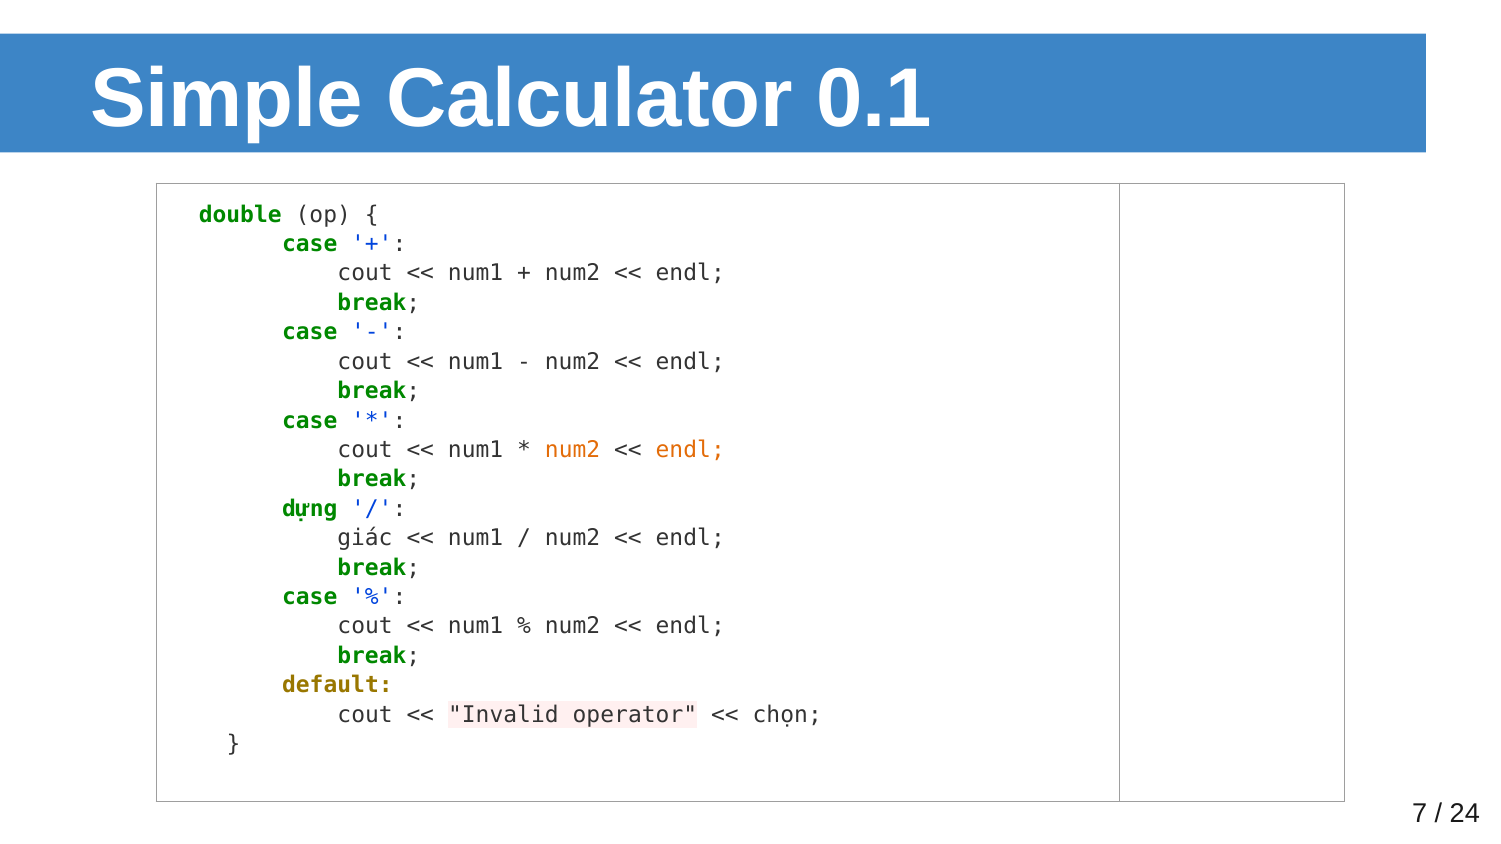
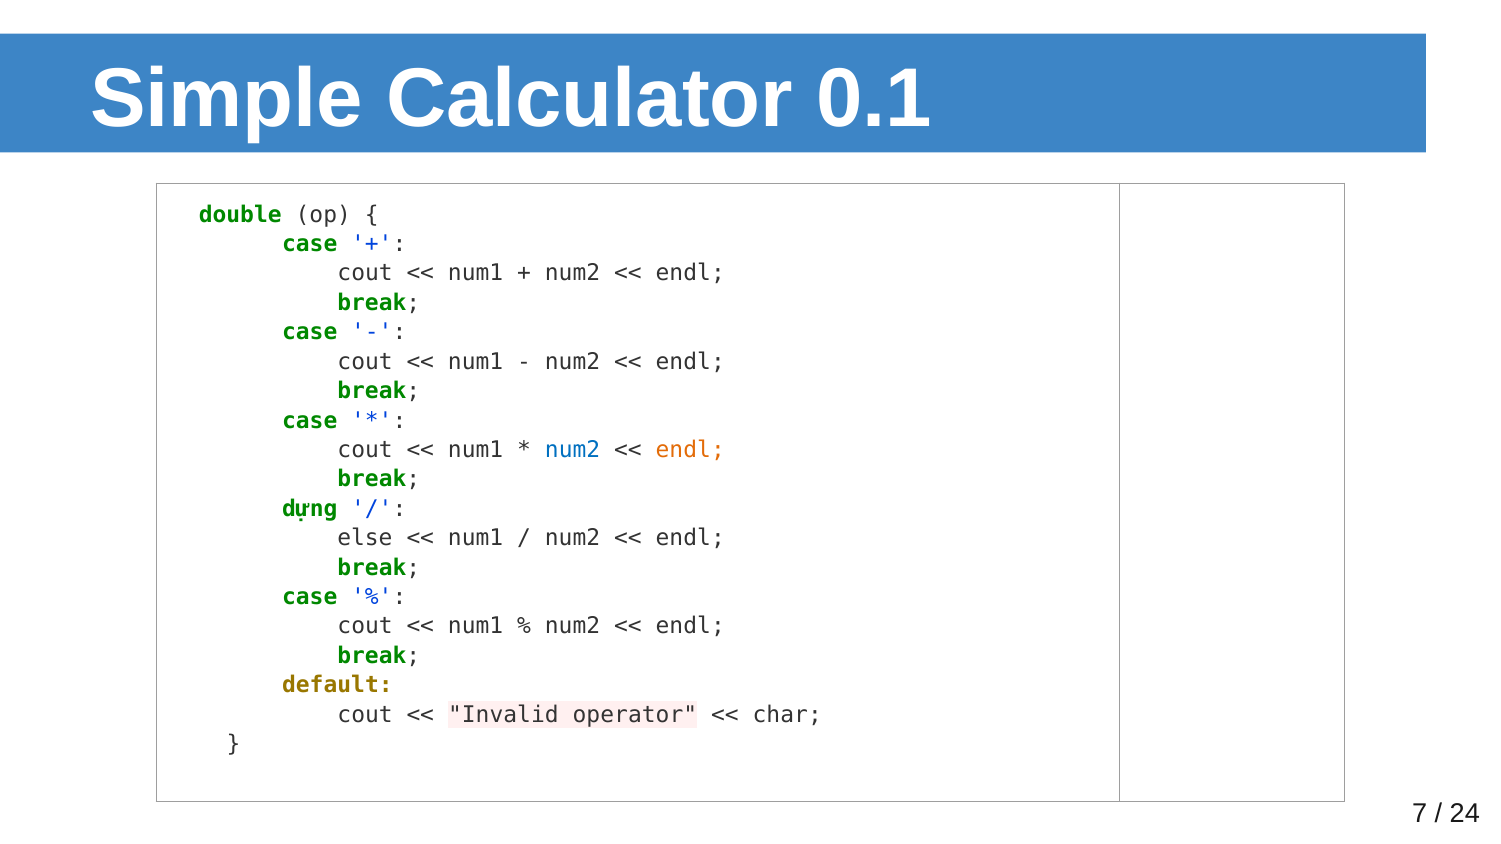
num2 colour: orange -> blue (573, 450)
giác: giác -> else (365, 538)
chọn: chọn -> char (787, 715)
